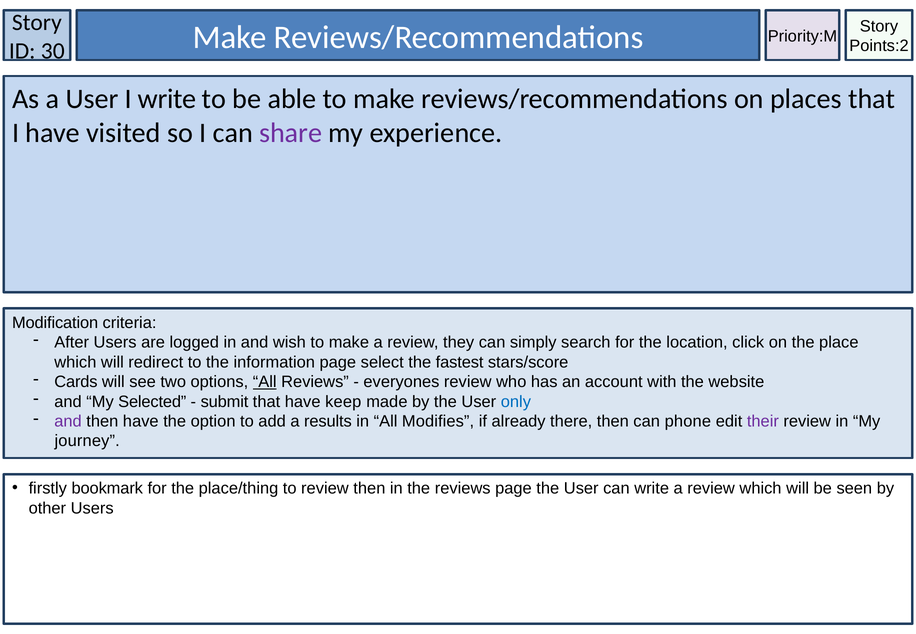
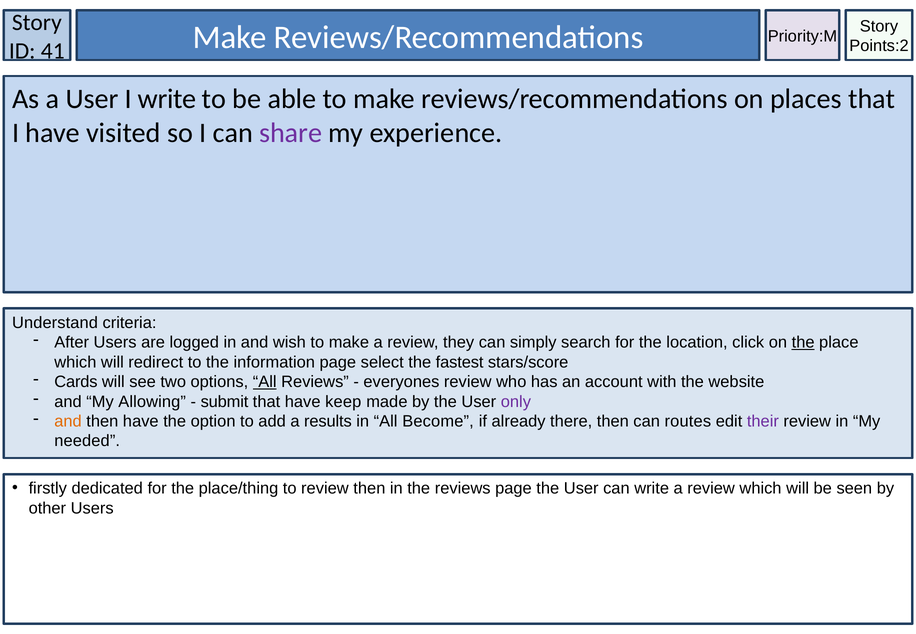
30: 30 -> 41 (53, 51)
Modification: Modification -> Understand (55, 323)
the underline: none -> present (803, 342)
Selected: Selected -> Allowing (152, 402)
only colour: blue -> purple (516, 402)
and colour: purple -> orange (68, 421)
Modifies: Modifies -> Become (438, 421)
phone: phone -> routes (688, 421)
journey: journey -> needed (87, 441)
bookmark: bookmark -> dedicated (107, 489)
